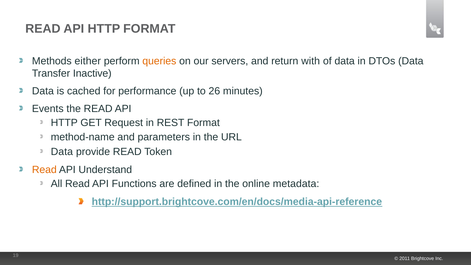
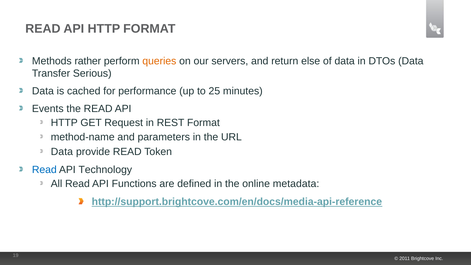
either: either -> rather (88, 61)
with: with -> else (311, 61)
Inactive: Inactive -> Serious (92, 73)
26: 26 -> 25 (214, 91)
Read colour: orange -> blue (44, 170)
Understand: Understand -> Technology (105, 170)
